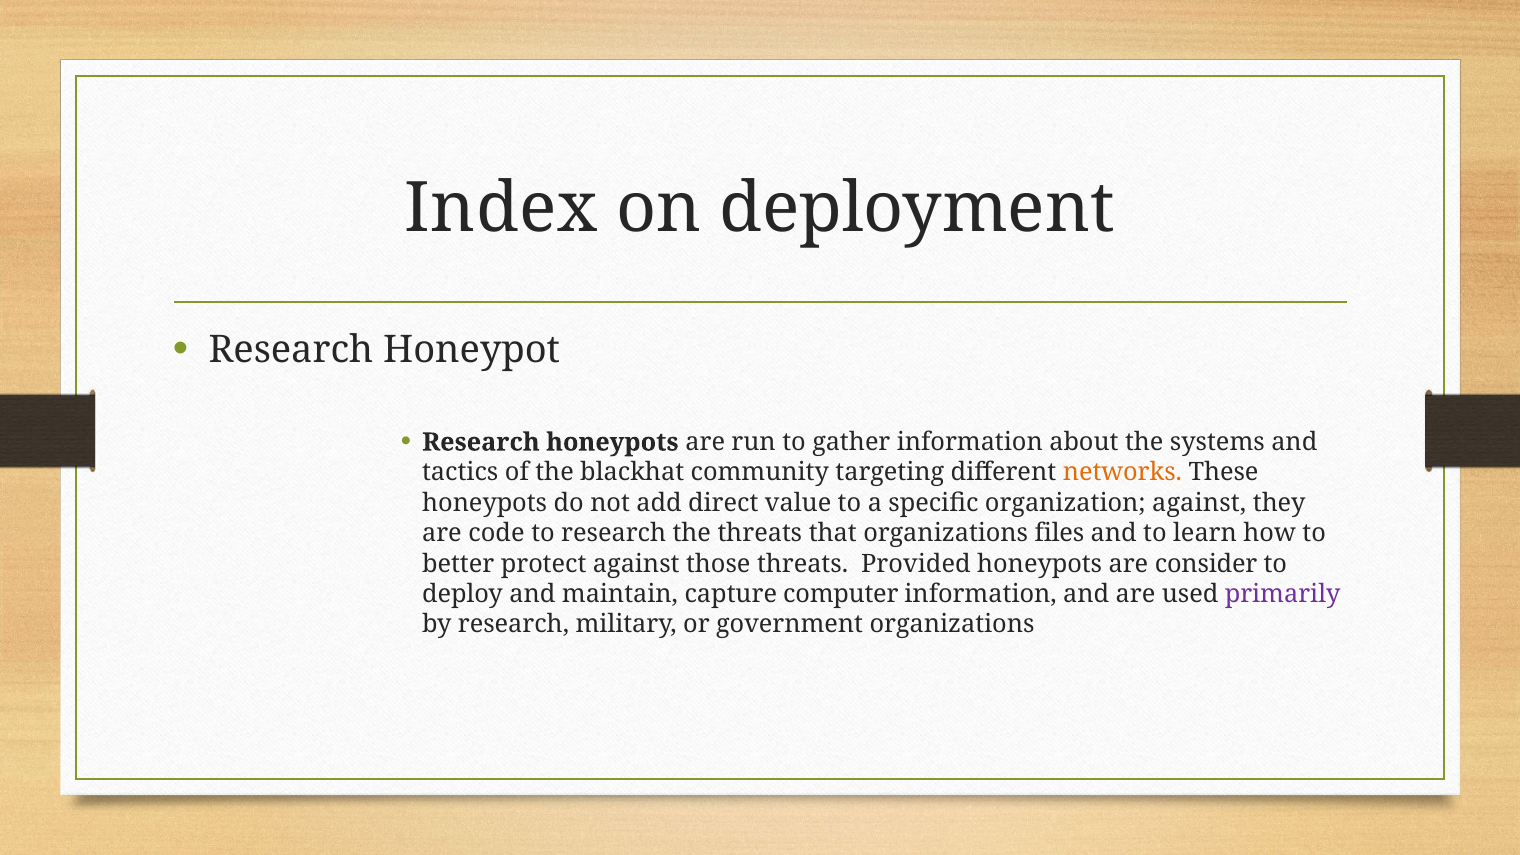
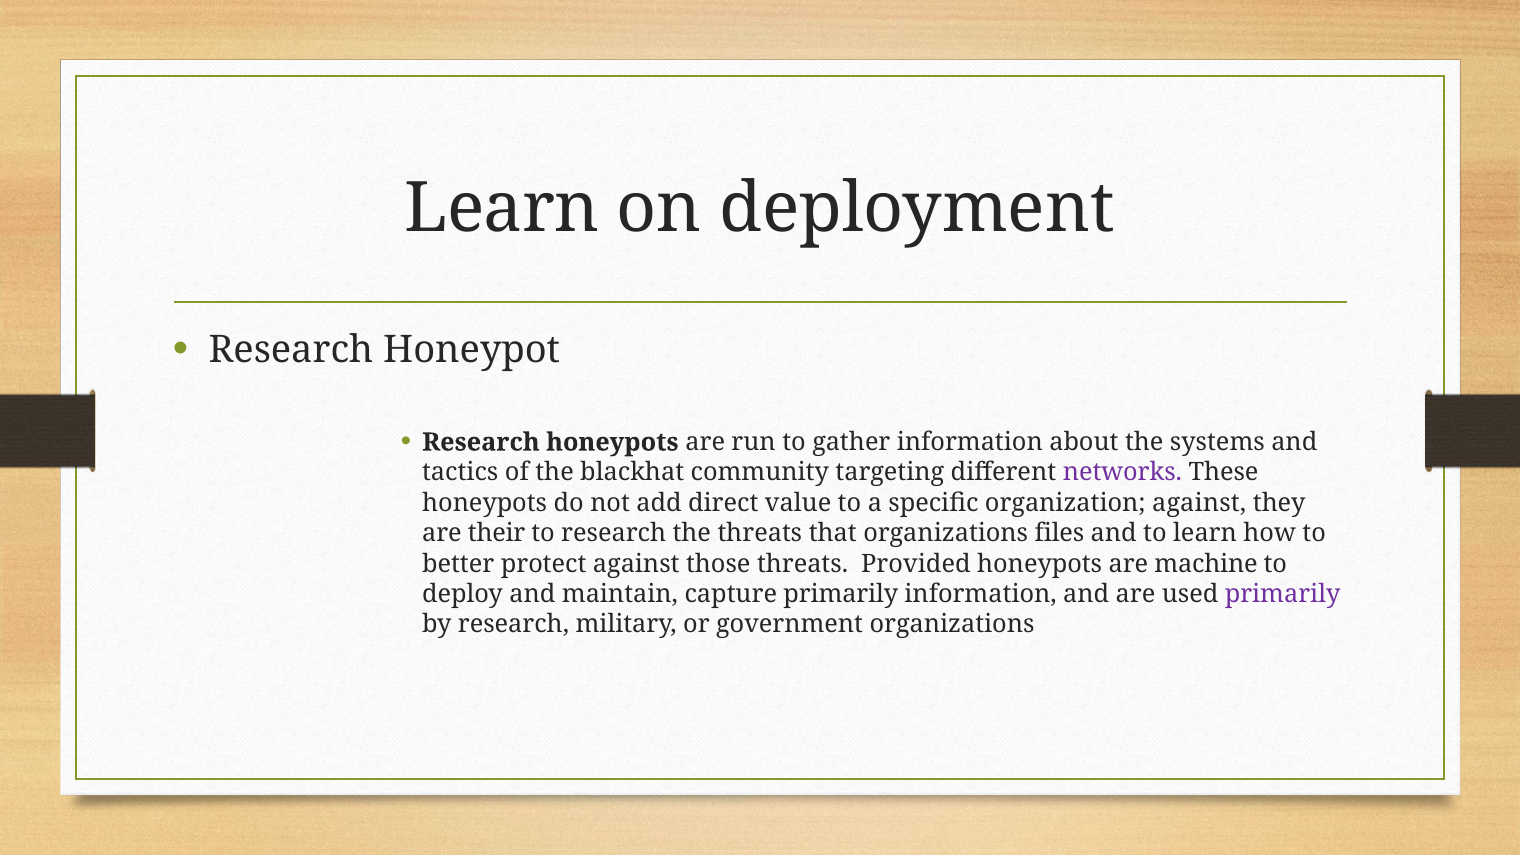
Index: Index -> Learn (502, 209)
networks colour: orange -> purple (1122, 473)
code: code -> their (497, 533)
consider: consider -> machine (1206, 564)
capture computer: computer -> primarily (841, 594)
